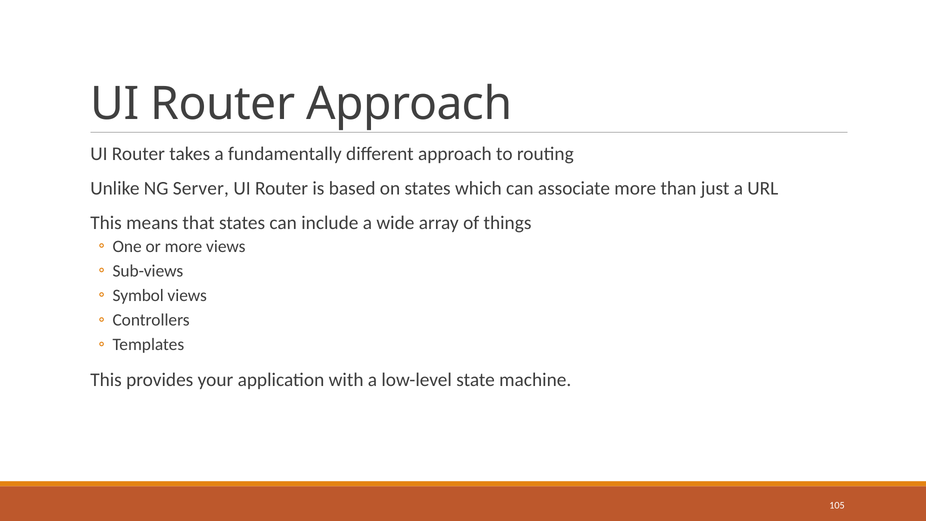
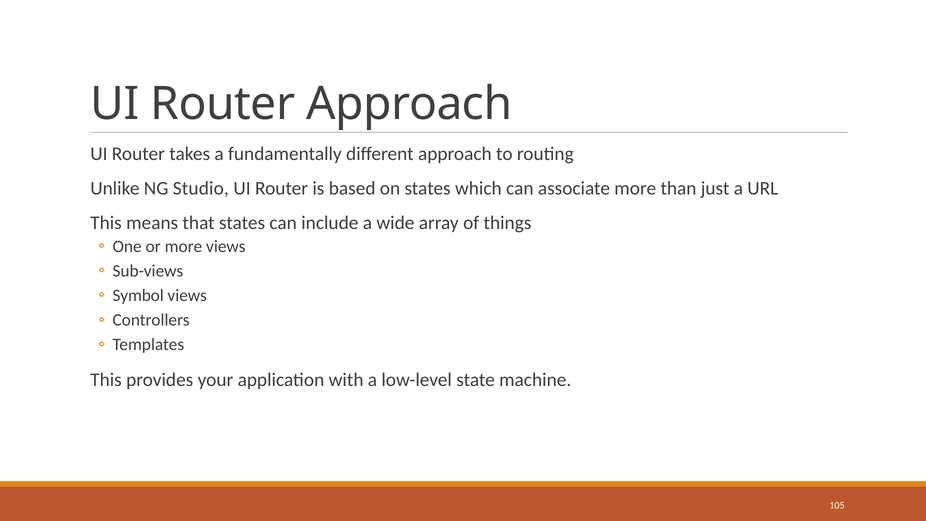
Server: Server -> Studio (201, 188)
